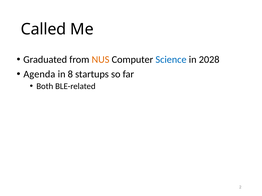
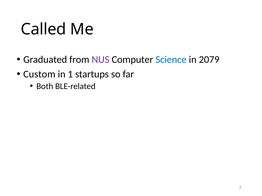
NUS colour: orange -> purple (101, 60)
2028: 2028 -> 2079 (209, 60)
Agenda: Agenda -> Custom (39, 74)
8: 8 -> 1 (70, 74)
